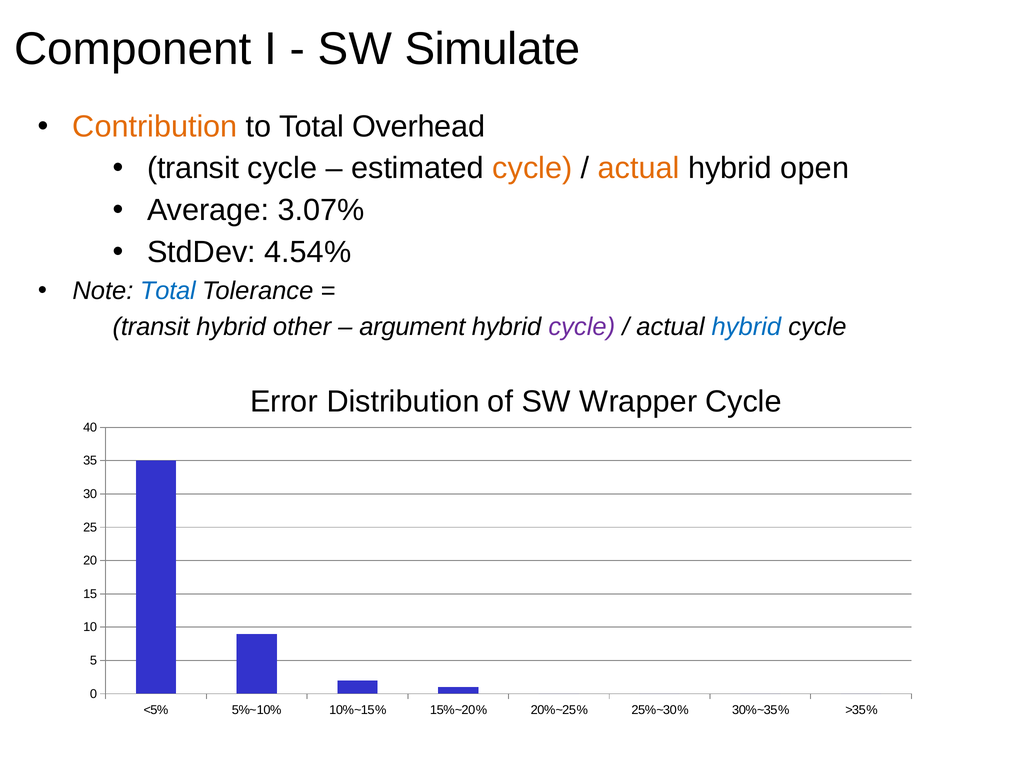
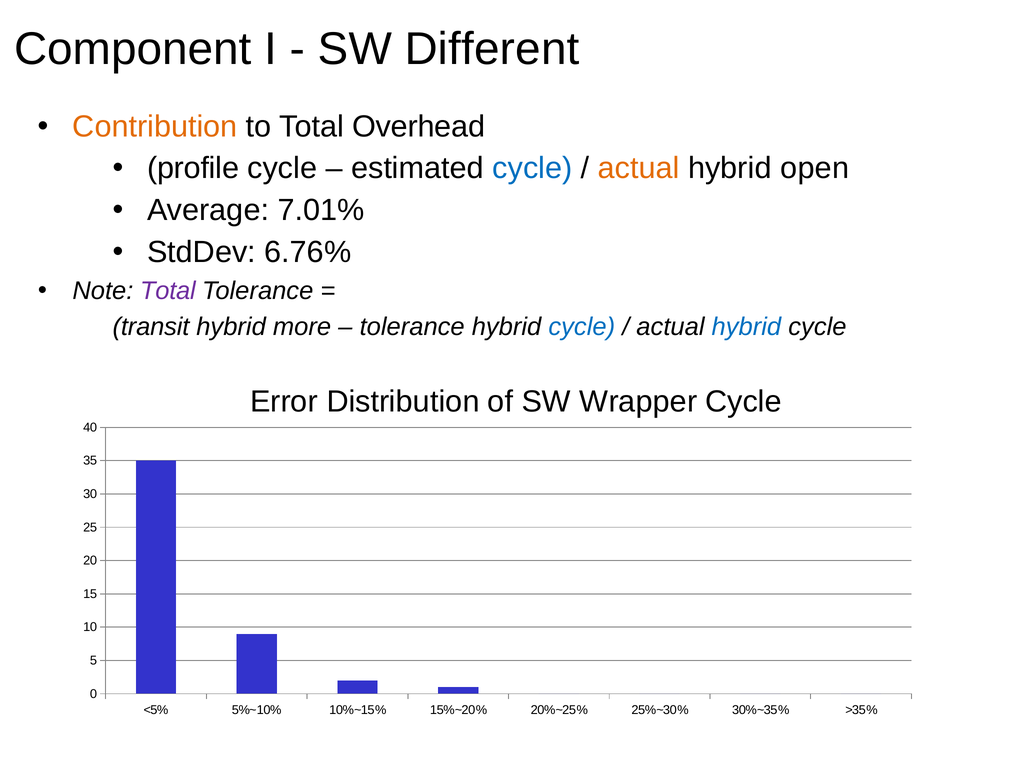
Simulate: Simulate -> Different (492, 49)
transit: transit -> profile (193, 168)
cycle colour: orange -> blue (532, 168)
3.07%: 3.07% -> 7.01% (321, 210)
4.54%: 4.54% -> 6.76% (308, 252)
Total colour: blue -> purple (168, 291)
other: other -> more (302, 327)
argument: argument -> tolerance (412, 327)
cycle colour: purple -> blue (582, 327)
